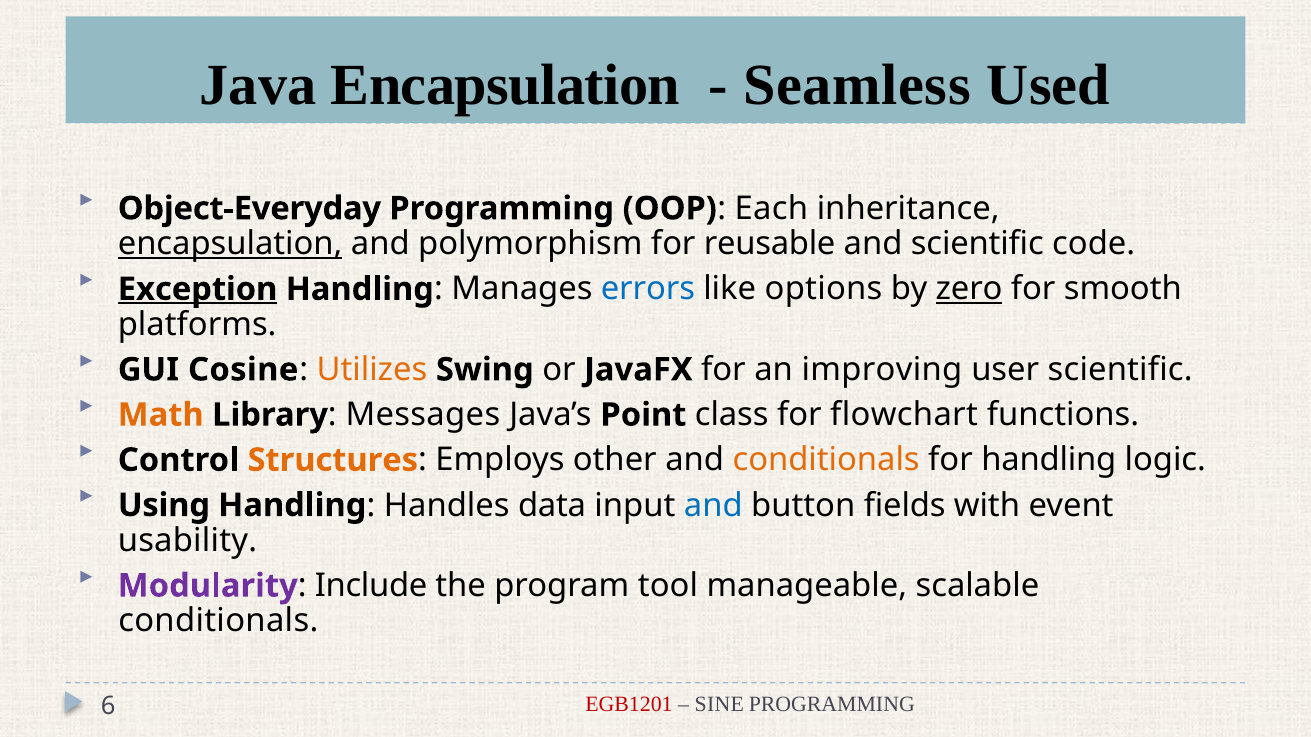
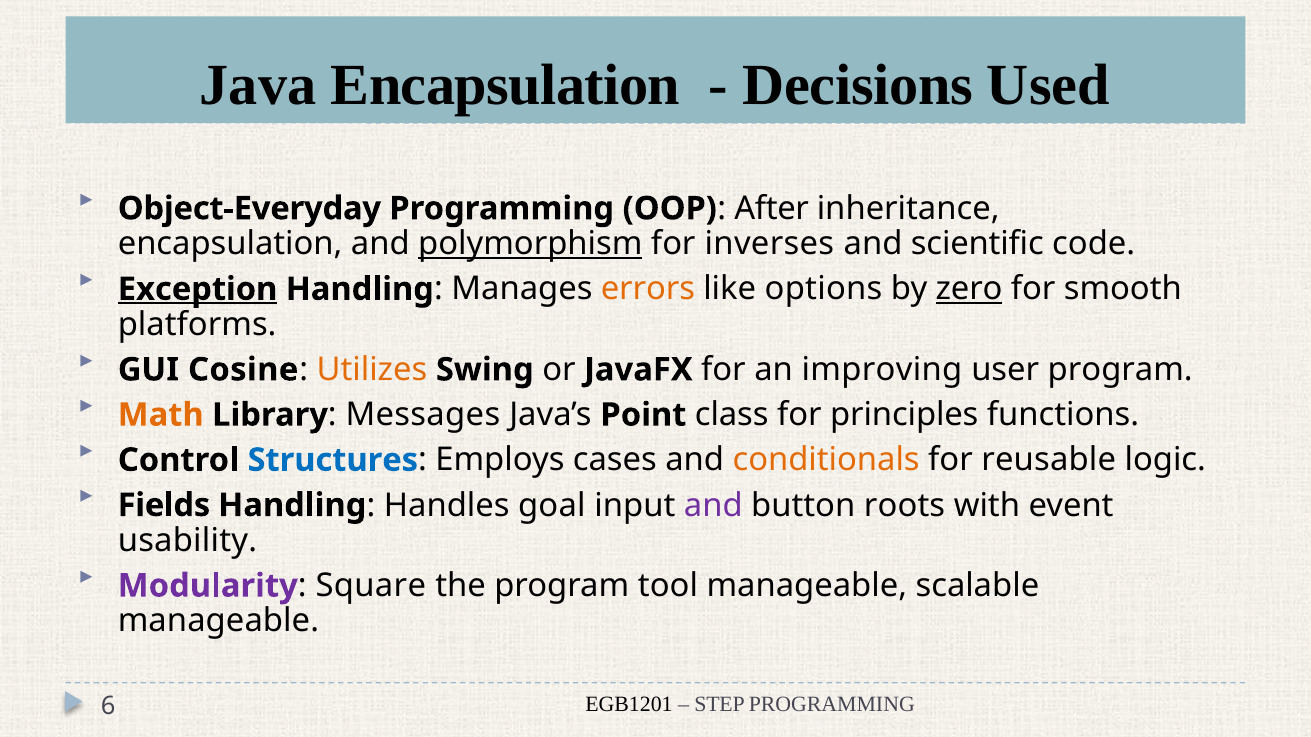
Seamless: Seamless -> Decisions (858, 86)
Each: Each -> After (772, 209)
encapsulation underline: present -> none (230, 244)
polymorphism underline: none -> present (530, 244)
reusable: reusable -> inverses (769, 244)
errors colour: blue -> orange (648, 289)
user scientific: scientific -> program (1120, 370)
flowchart: flowchart -> principles (904, 415)
Structures colour: orange -> blue (333, 460)
other: other -> cases (615, 460)
for handling: handling -> reusable (1049, 460)
Using: Using -> Fields (164, 506)
data: data -> goal (552, 506)
and colour: blue -> purple (713, 506)
fields: fields -> roots (905, 506)
Include: Include -> Square (371, 586)
conditionals: conditionals -> manageable (218, 622)
EGB1201 colour: red -> black (629, 705)
SINE: SINE -> STEP (720, 705)
